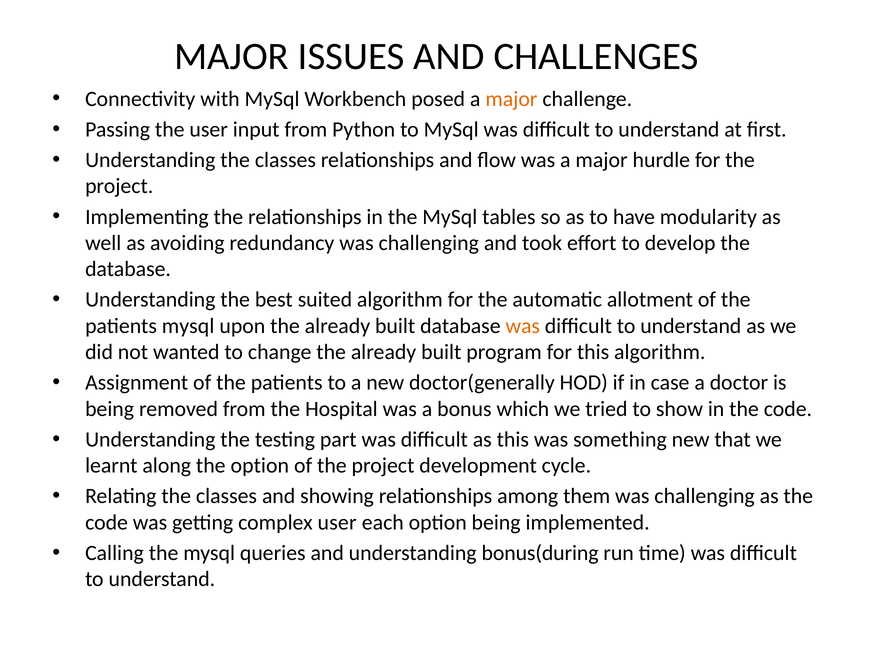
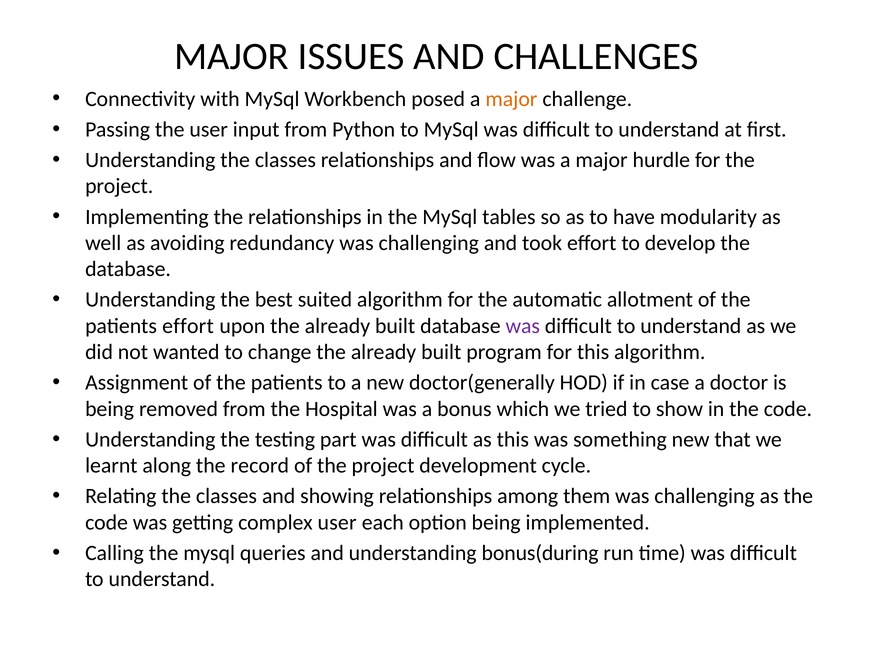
patients mysql: mysql -> effort (188, 326)
was colour: orange -> purple (523, 326)
the option: option -> record (260, 466)
